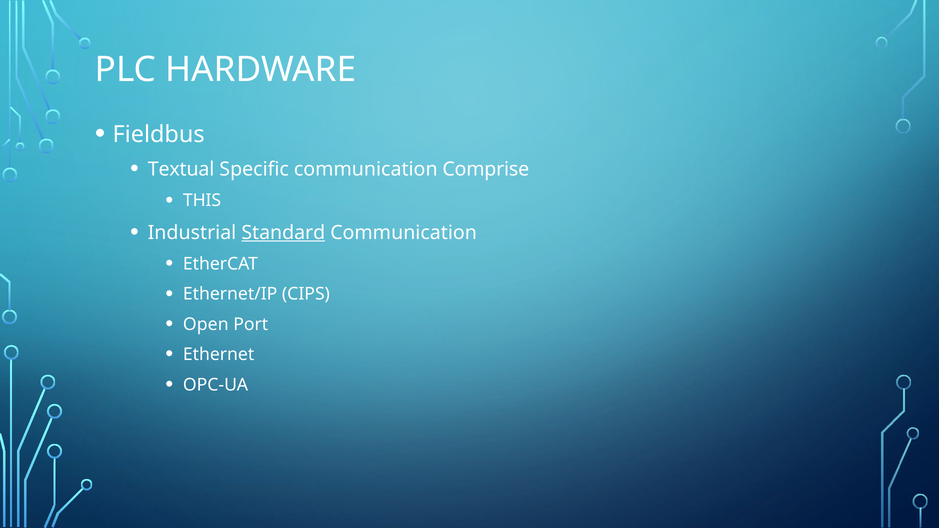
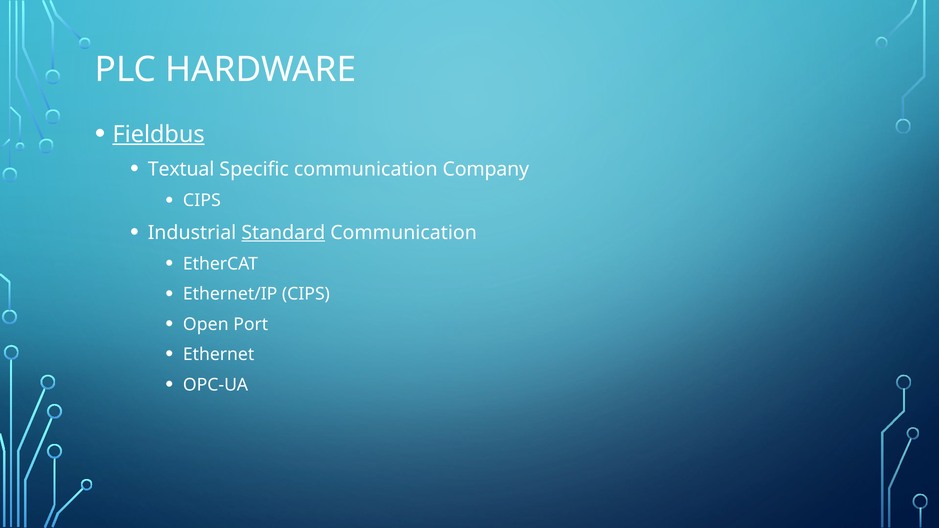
Fieldbus underline: none -> present (159, 134)
Comprise: Comprise -> Company (486, 169)
THIS: THIS -> CIPS (202, 201)
